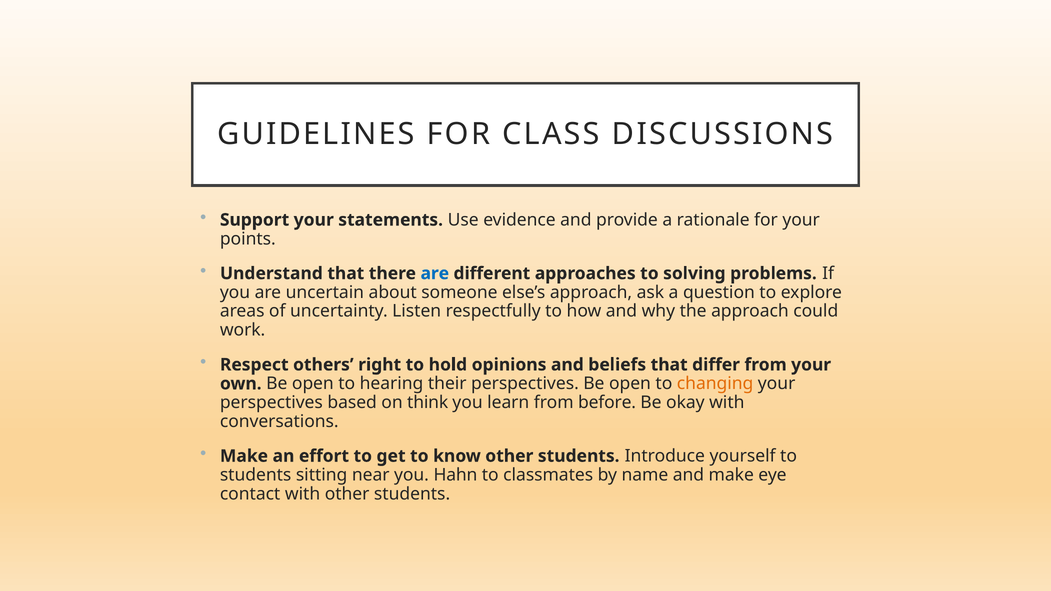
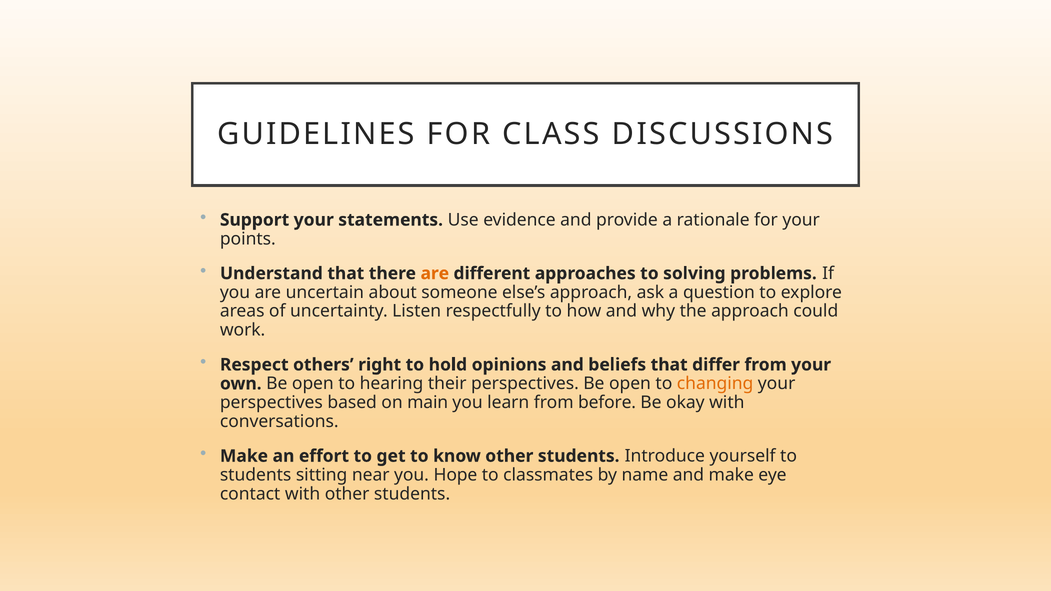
are colour: blue -> orange (435, 273)
think: think -> main (428, 403)
Hahn: Hahn -> Hope (455, 475)
